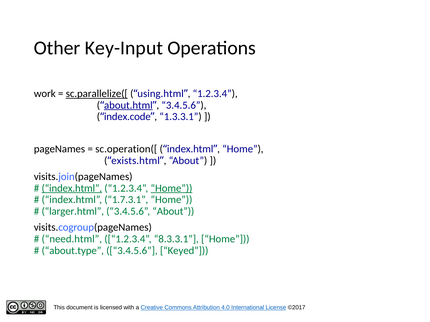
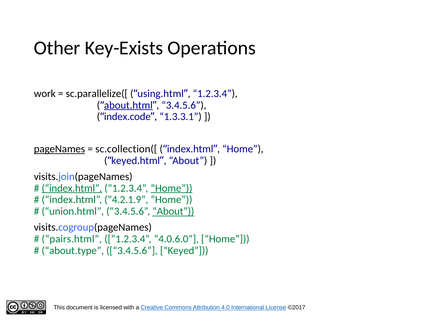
Key-Input: Key-Input -> Key-Exists (124, 48)
sc.parallelize([ underline: present -> none (97, 94)
pageNames underline: none -> present (59, 149)
sc.operation([: sc.operation([ -> sc.collection([ (126, 149)
exists.html: exists.html -> keyed.html (136, 161)
1.7.3.1: 1.7.3.1 -> 4.2.1.9 (126, 200)
larger.html: larger.html -> union.html (73, 212)
About underline: none -> present (173, 212)
need.html: need.html -> pairs.html (72, 239)
8.3.3.1: 8.3.3.1 -> 4.0.6.0 (176, 239)
